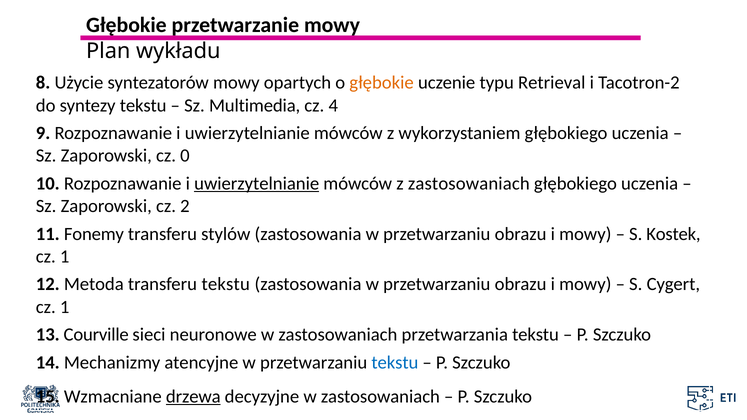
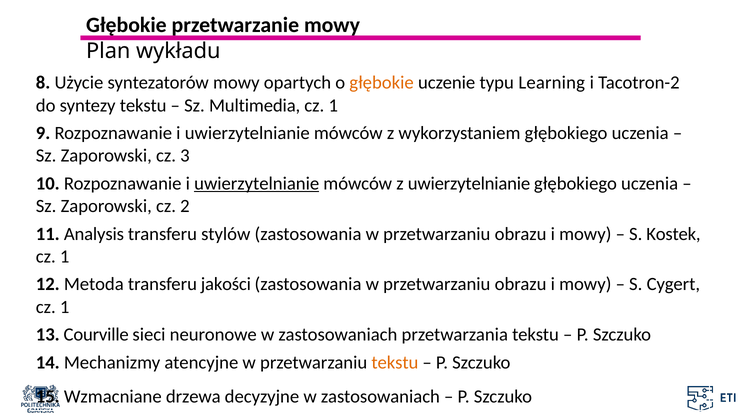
Retrieval: Retrieval -> Learning (552, 83)
4: 4 -> 1 (333, 105)
0: 0 -> 3 (185, 156)
z zastosowaniach: zastosowaniach -> uwierzytelnianie (469, 184)
Fonemy: Fonemy -> Analysis (94, 234)
transferu tekstu: tekstu -> jakości (226, 284)
tekstu colour: blue -> orange (395, 363)
drzewa underline: present -> none (193, 397)
